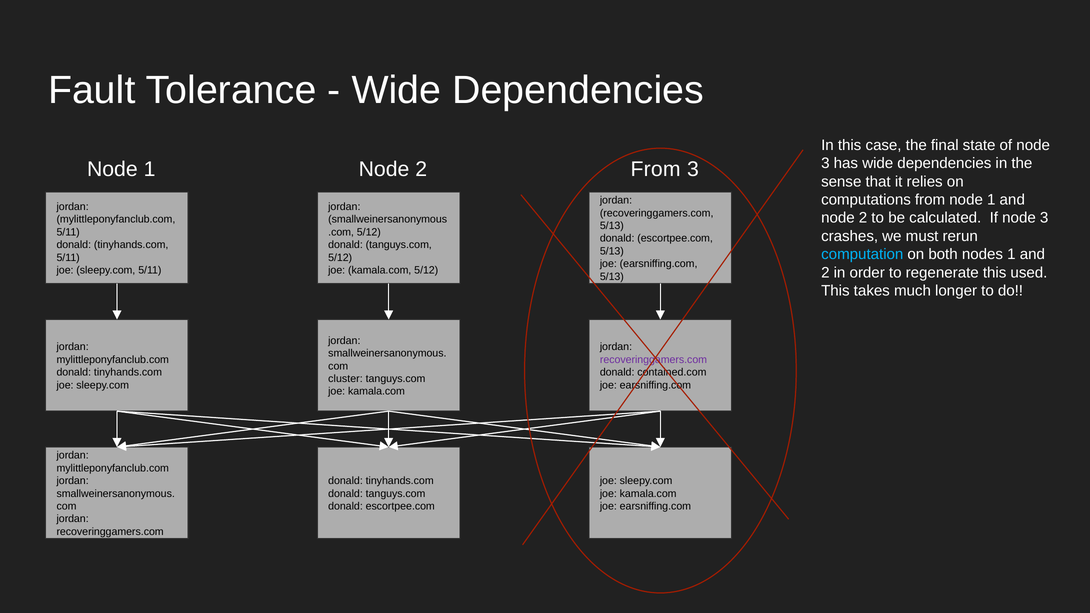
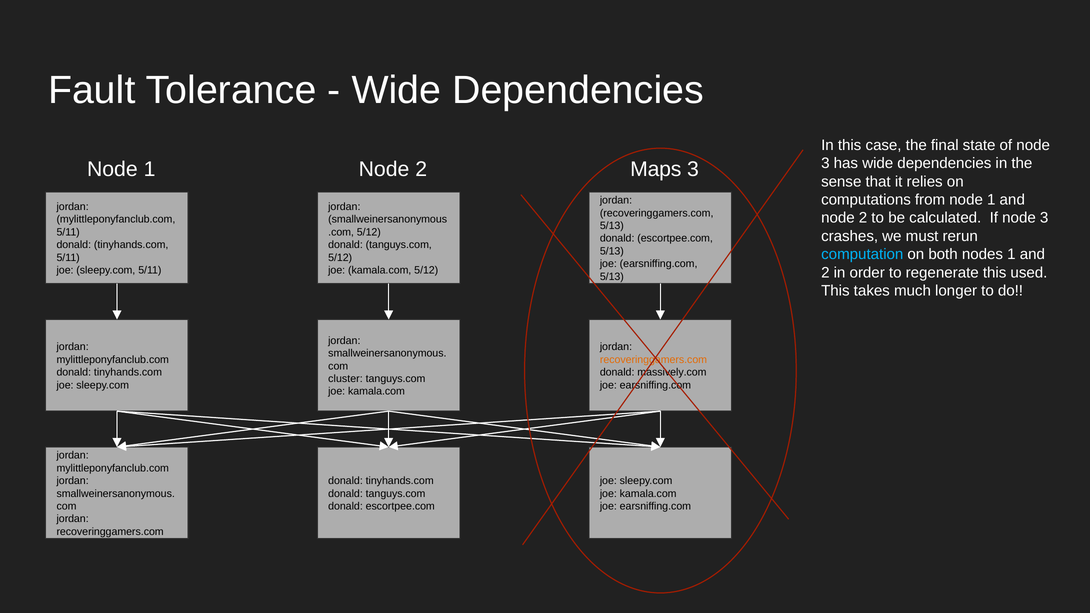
From: From -> Maps (656, 169)
recoveringgamers.com colour: purple -> orange (653, 360)
contained.com: contained.com -> massively.com (672, 372)
